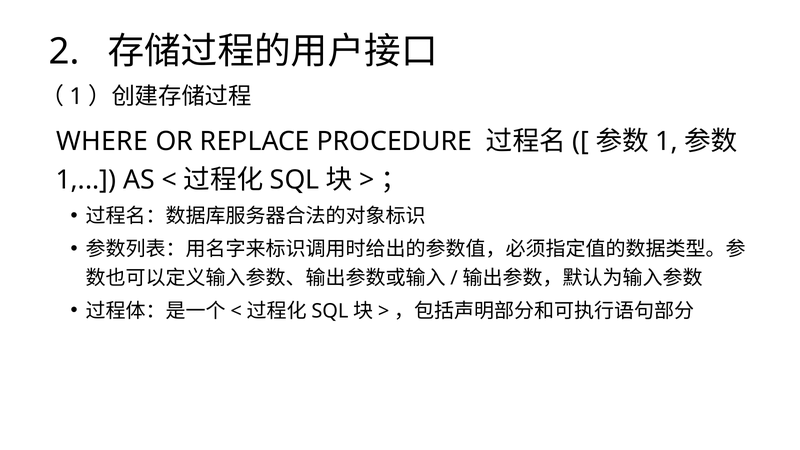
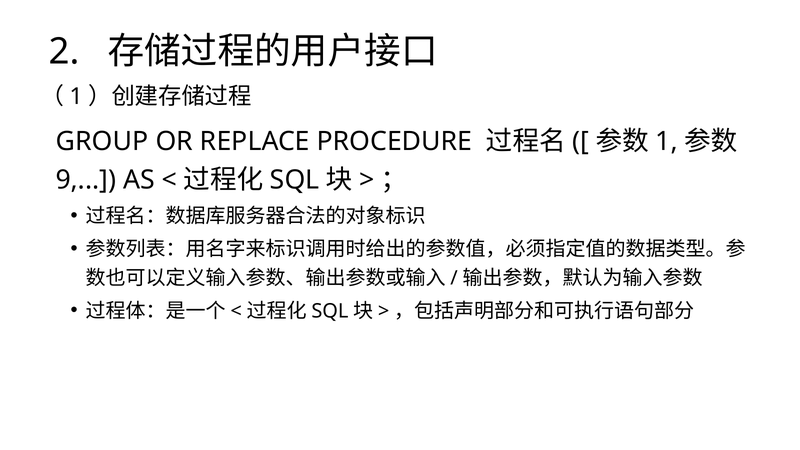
WHERE: WHERE -> GROUP (102, 141)
1: 1 -> 9 (86, 180)
